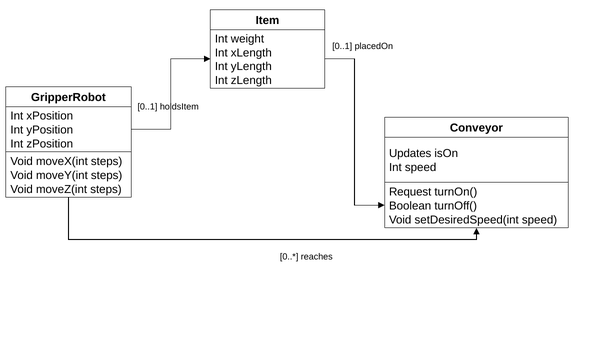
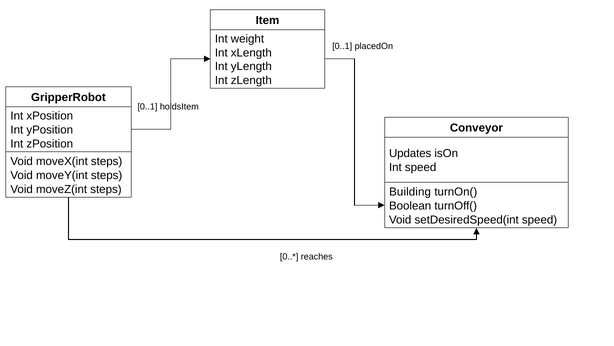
Request: Request -> Building (410, 192)
